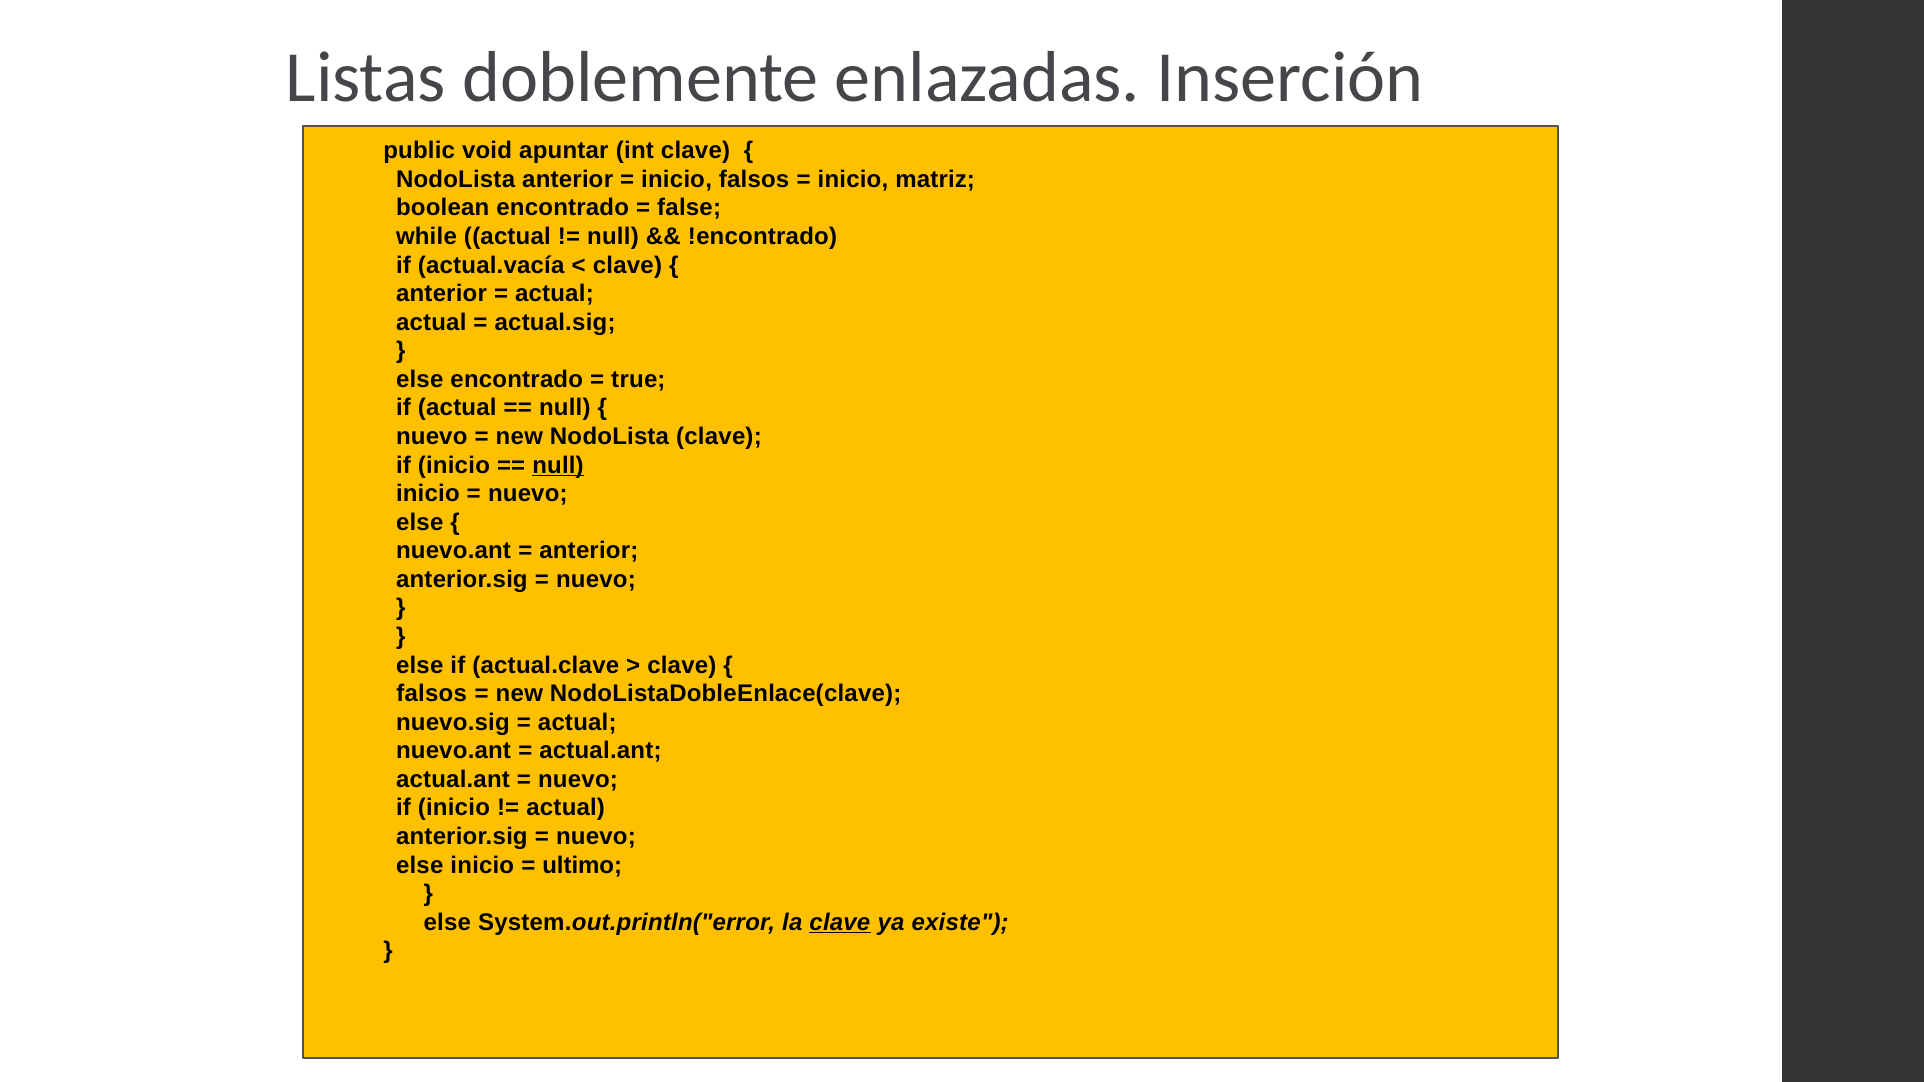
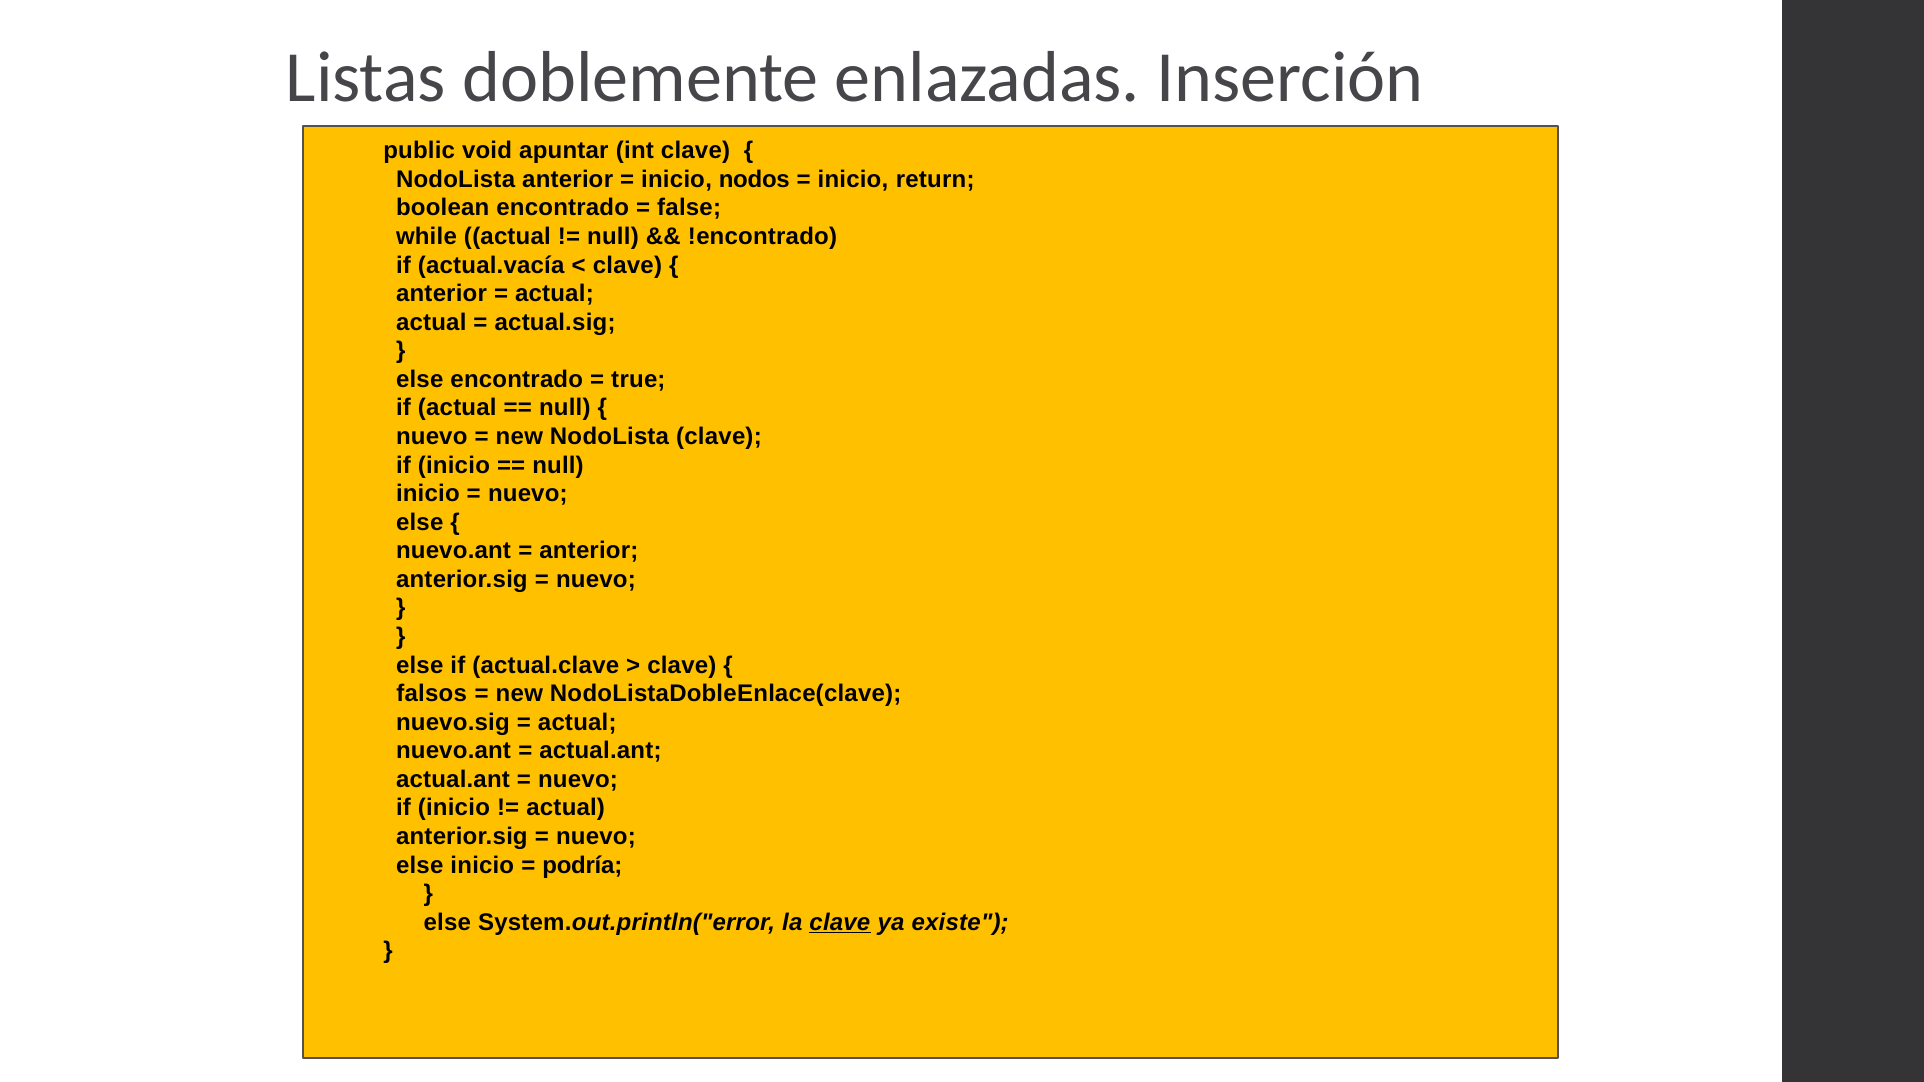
inicio falsos: falsos -> nodos (754, 179)
matriz: matriz -> return (935, 179)
null underline: present -> none (558, 465)
ultimo: ultimo -> podría (582, 865)
